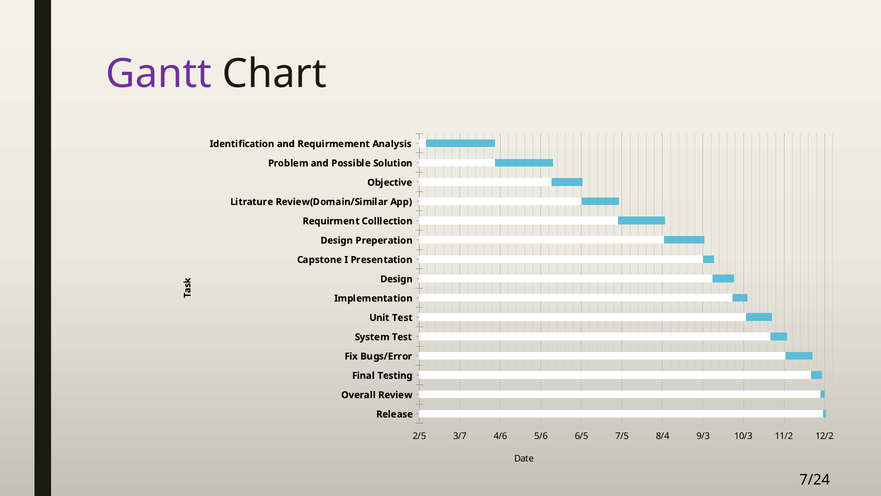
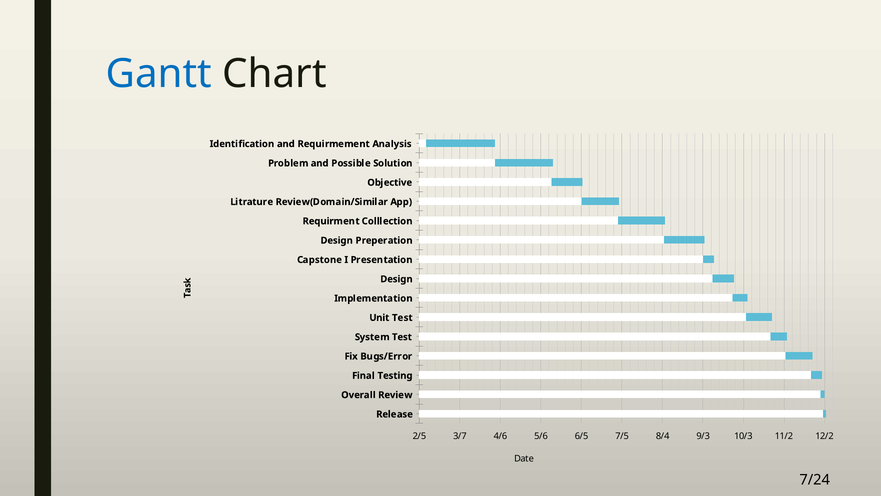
Gantt colour: purple -> blue (159, 74)
